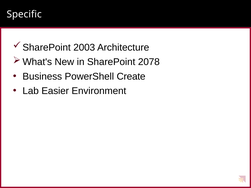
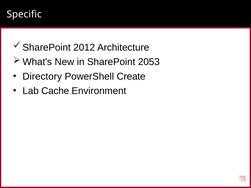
2003: 2003 -> 2012 (84, 48)
2078: 2078 -> 2053 (149, 62)
Business: Business -> Directory (42, 76)
Easier: Easier -> Cache (55, 91)
